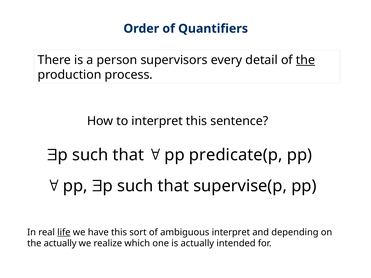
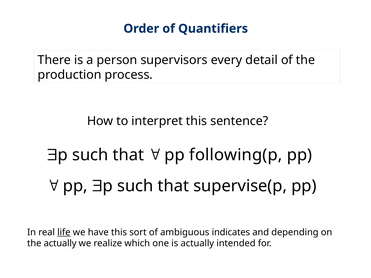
the underline: present -> none (306, 60)
predicate(p: predicate(p -> following(p (236, 155)
ambiguous interpret: interpret -> indicates (231, 233)
